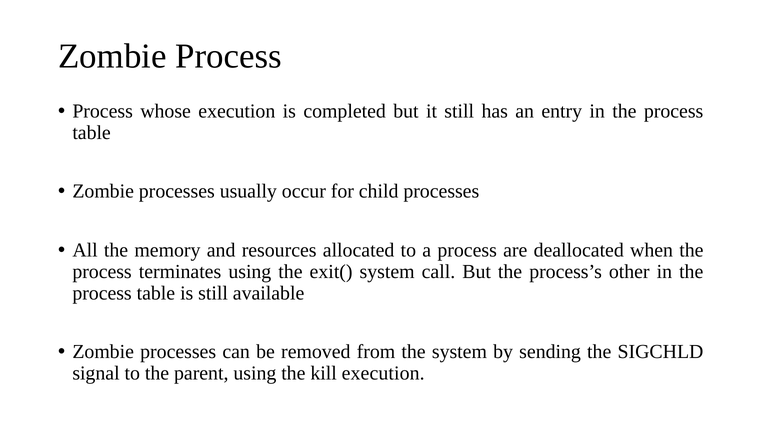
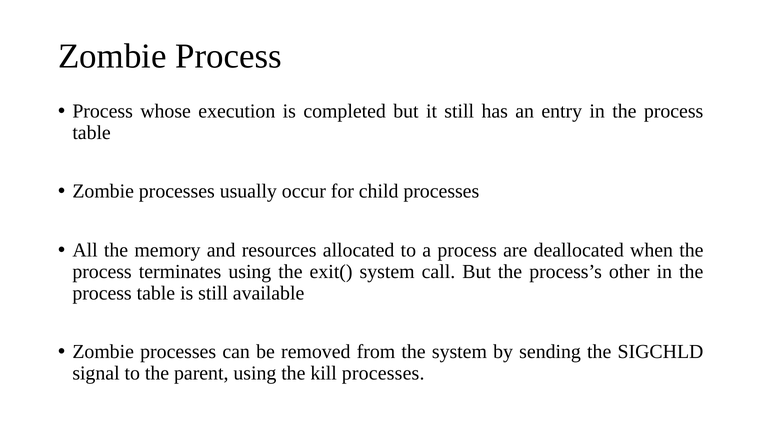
kill execution: execution -> processes (383, 373)
